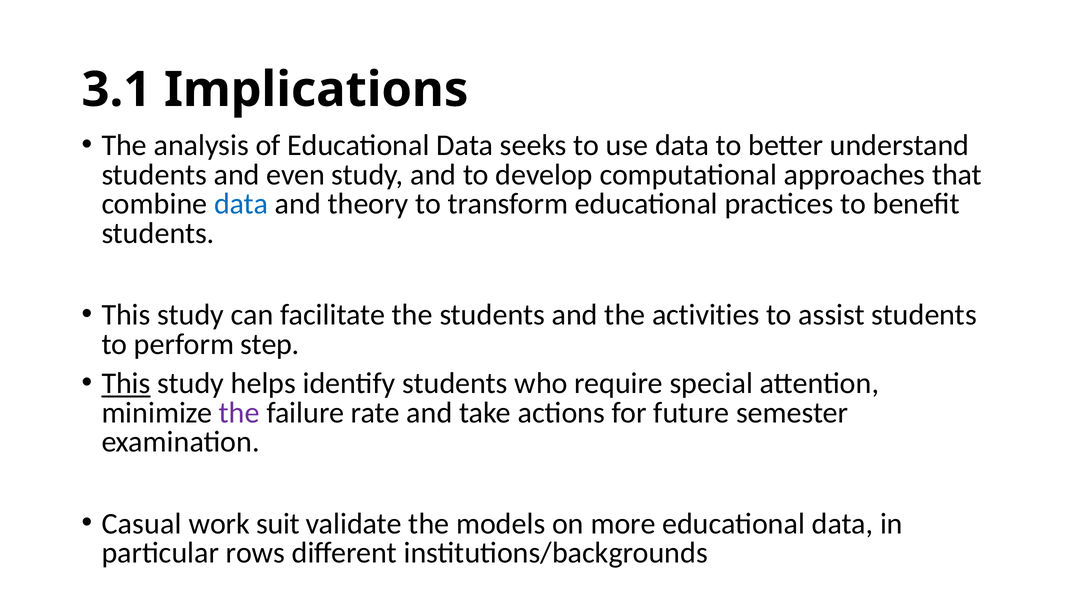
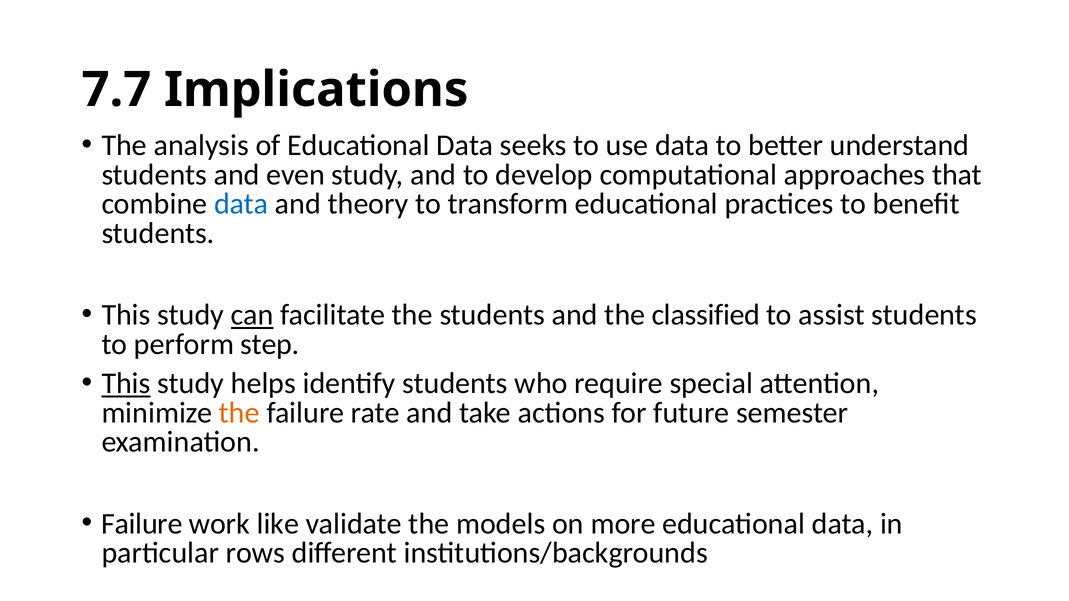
3.1: 3.1 -> 7.7 (116, 90)
can underline: none -> present (252, 315)
activities: activities -> classified (706, 315)
the colour: purple -> orange (239, 413)
Casual: Casual -> Failure (142, 524)
suit: suit -> like (278, 524)
